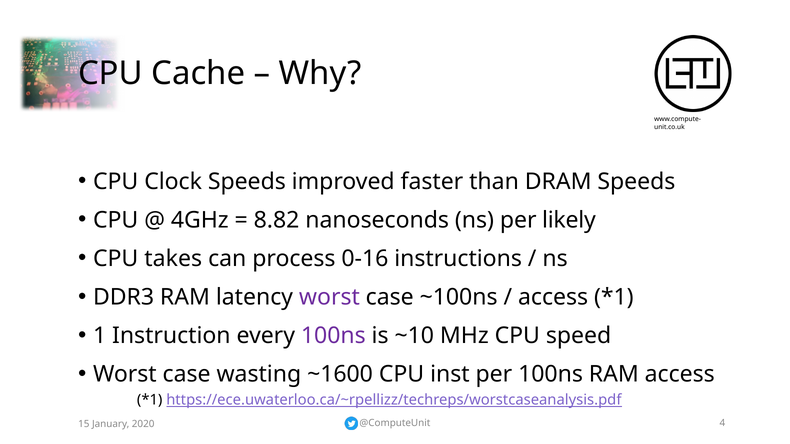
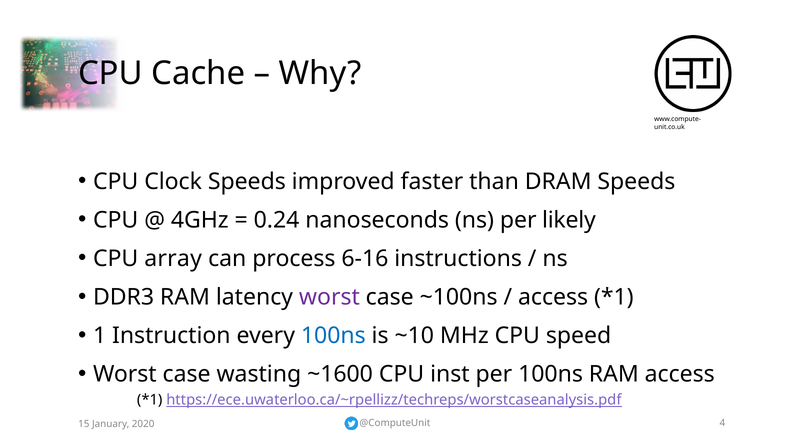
8.82: 8.82 -> 0.24 (277, 220)
takes: takes -> array (173, 259)
0-16: 0-16 -> 6-16 (365, 259)
100ns colour: purple -> blue (333, 336)
